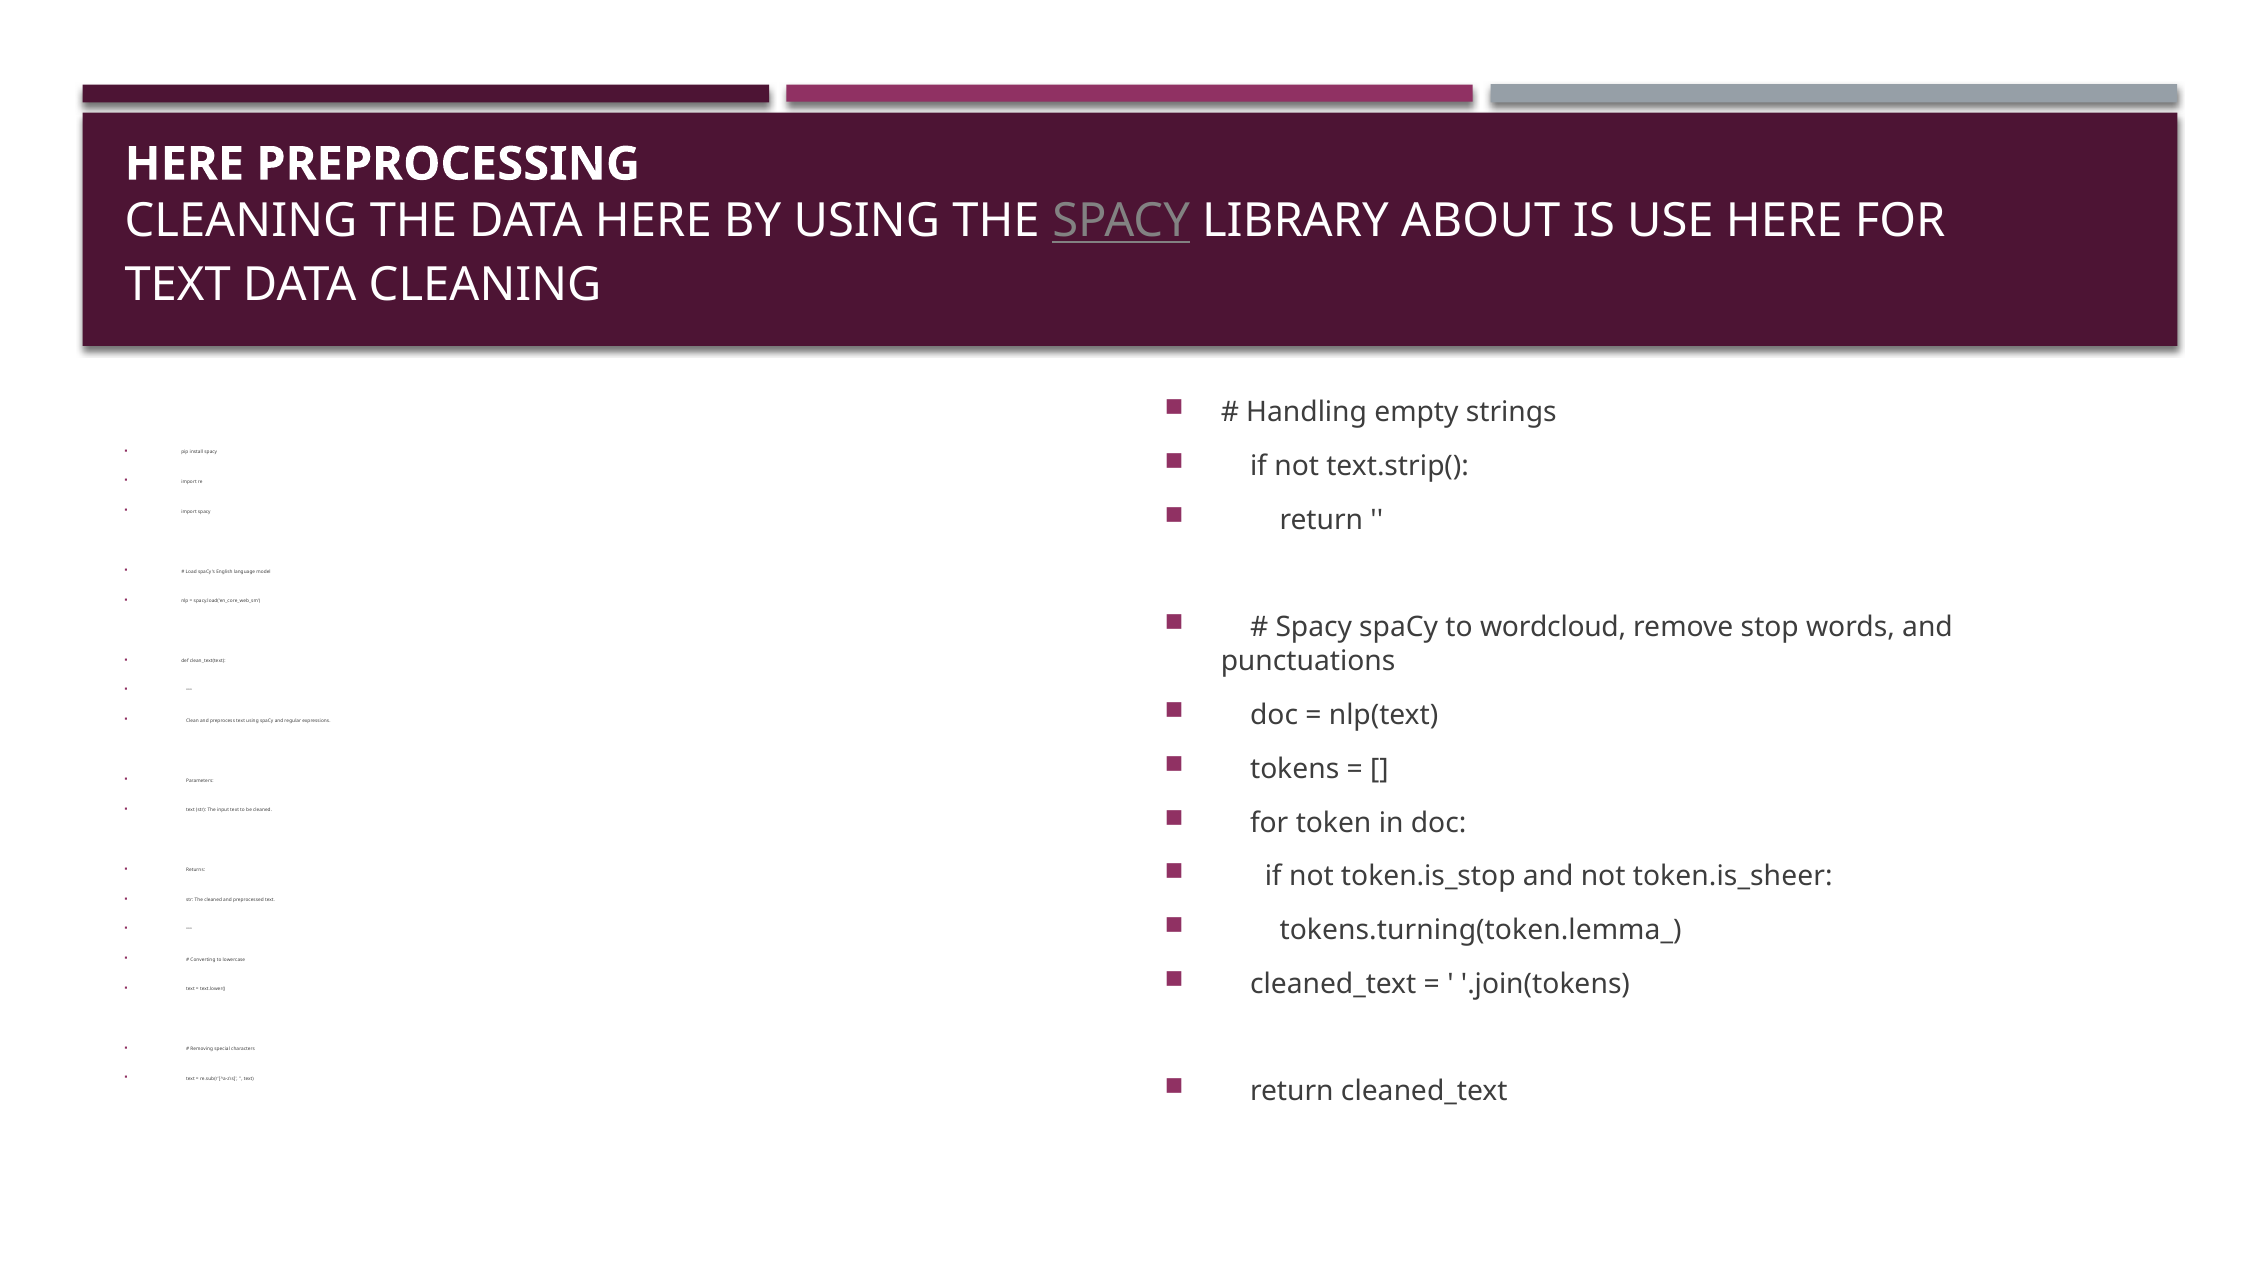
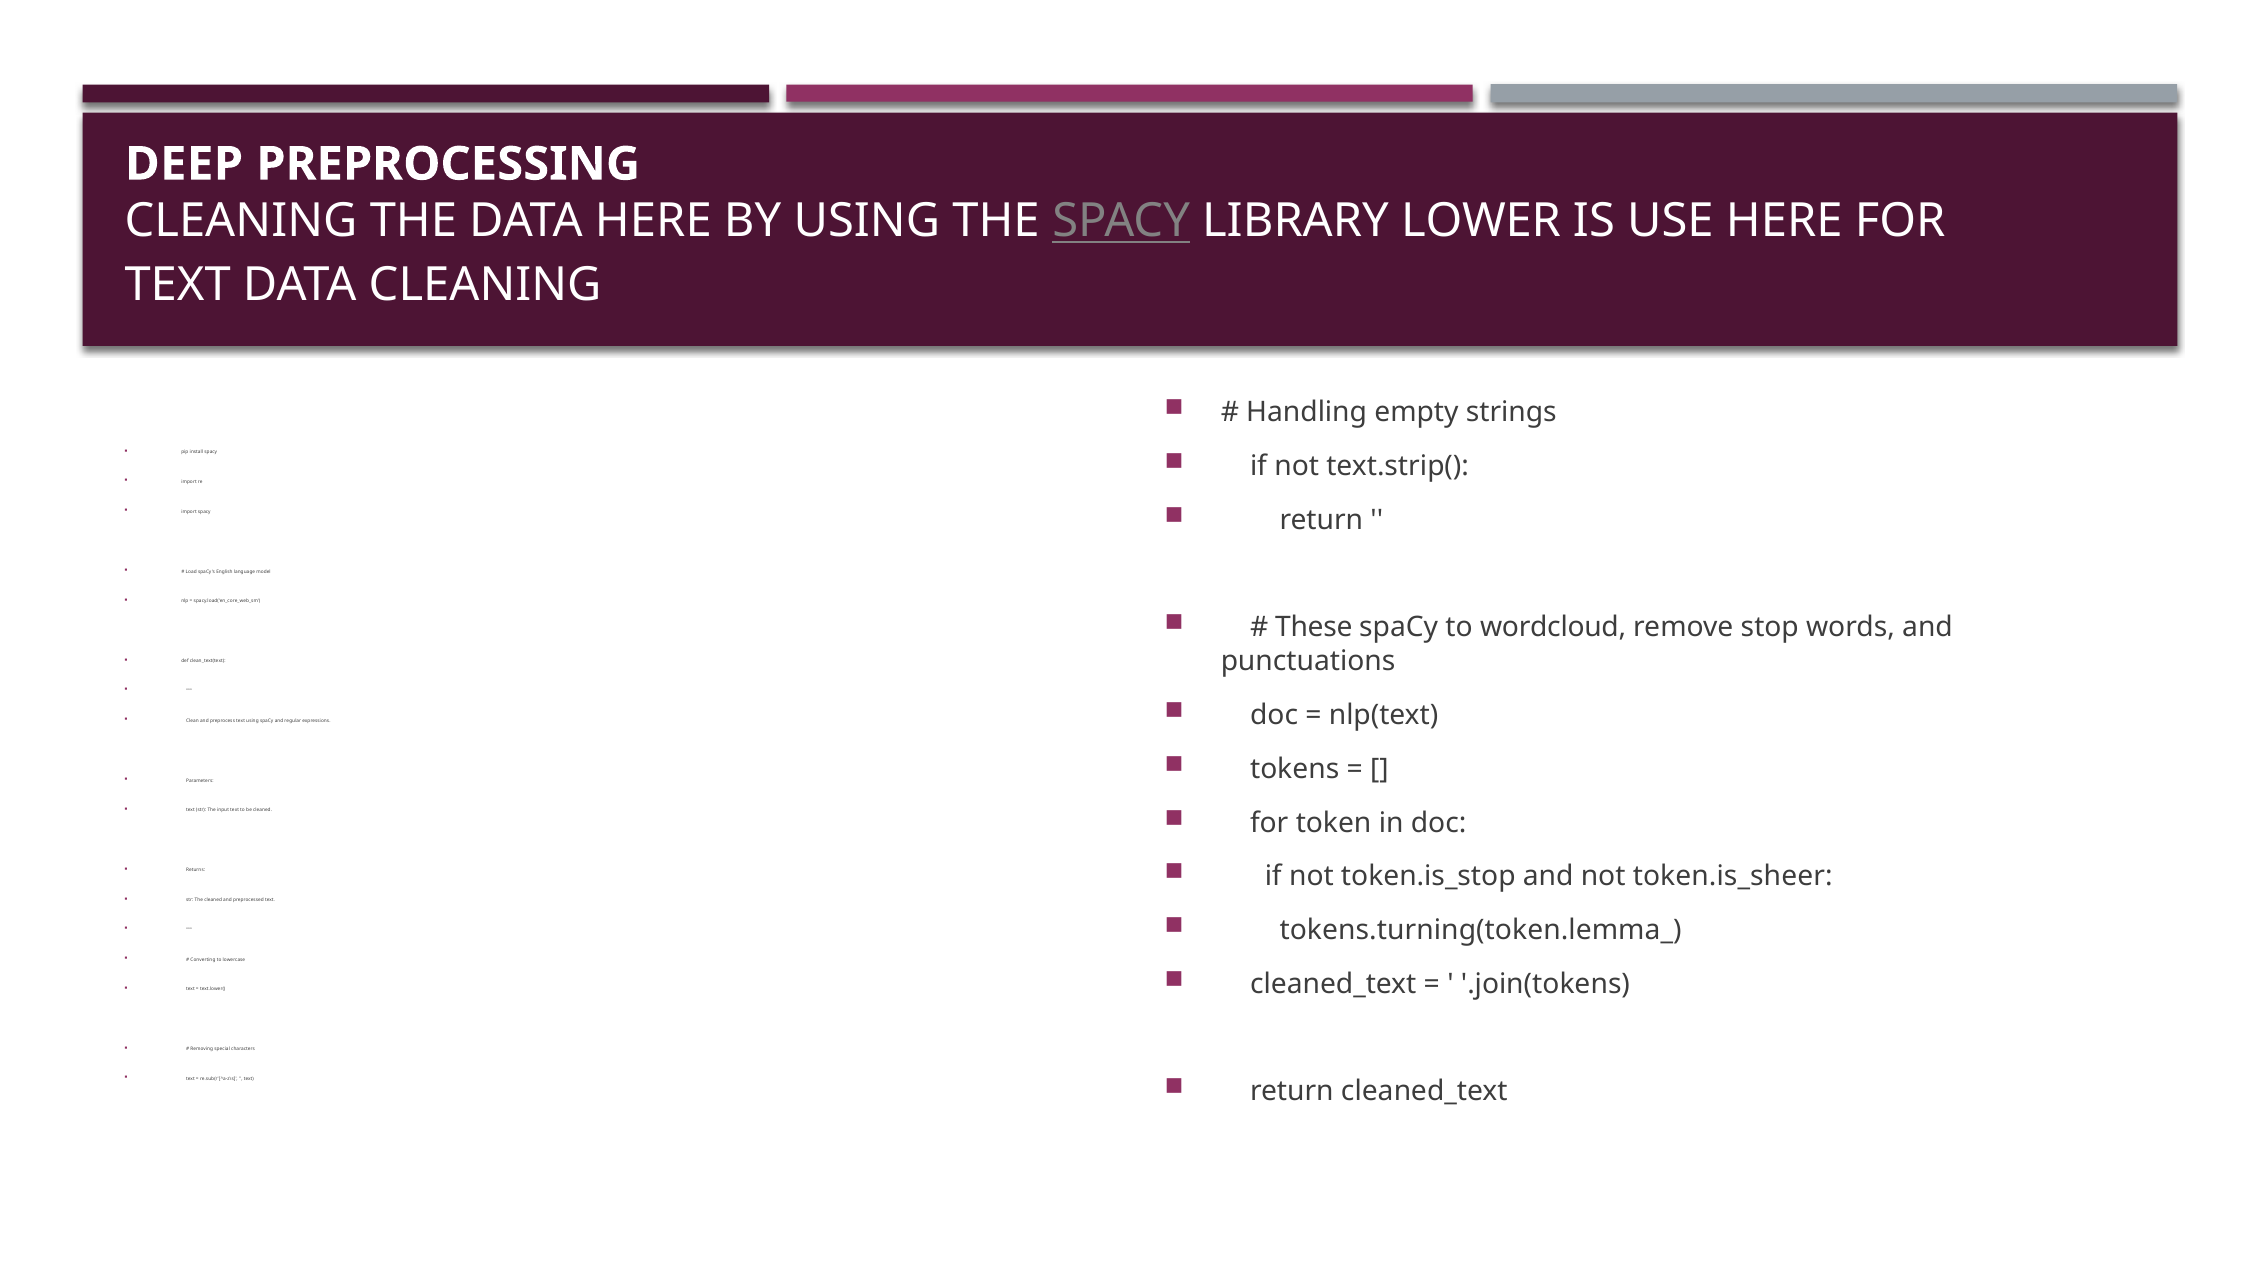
HERE: HERE -> DEEP (184, 164)
ABOUT: ABOUT -> LOWER (1481, 221)
Spacy: Spacy -> These (1314, 627)
